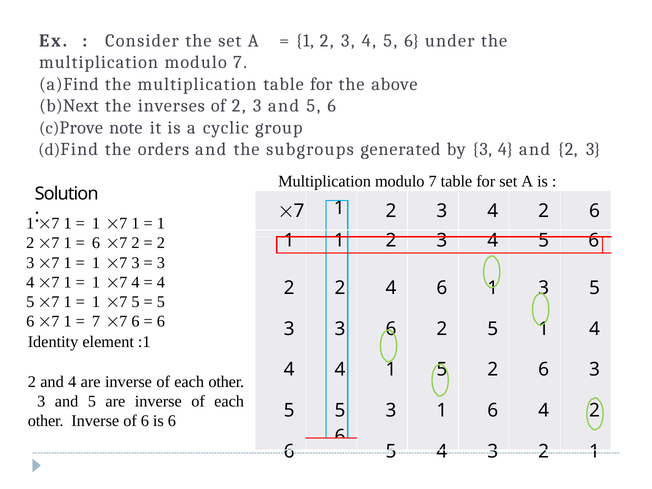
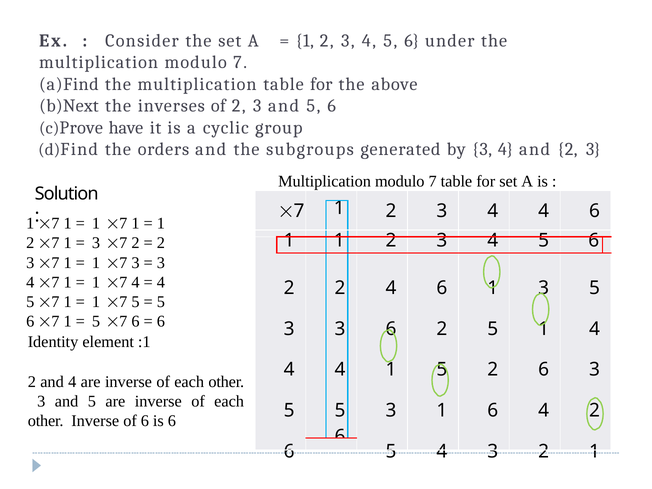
note: note -> have (126, 128)
3 4 2: 2 -> 4 (544, 211)
6: 6 -> 3 (96, 243)
7: 7 -> 5 (96, 322)
